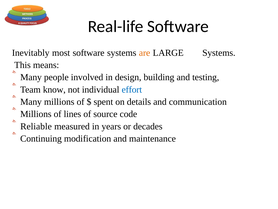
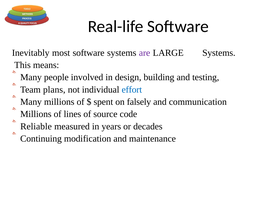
are colour: orange -> purple (145, 53)
know: know -> plans (54, 89)
details: details -> falsely (139, 102)
